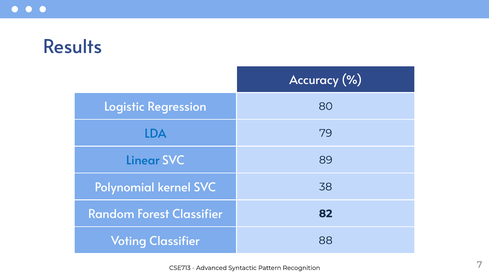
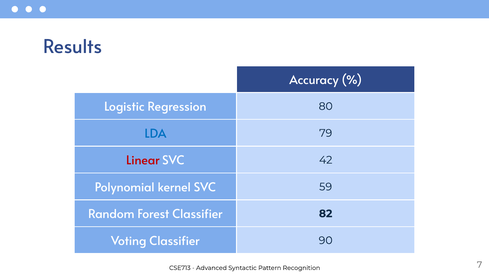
Linear colour: blue -> red (143, 161)
89: 89 -> 42 (326, 160)
38: 38 -> 59 (326, 187)
88: 88 -> 90 (326, 241)
